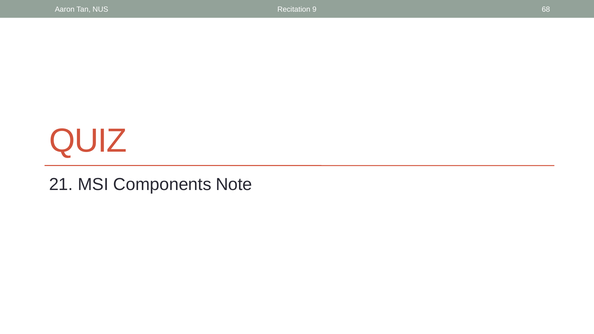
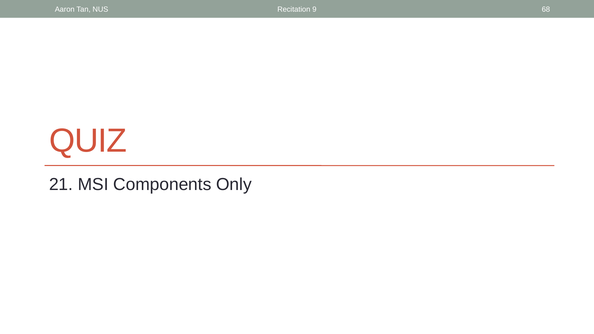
Note: Note -> Only (234, 185)
